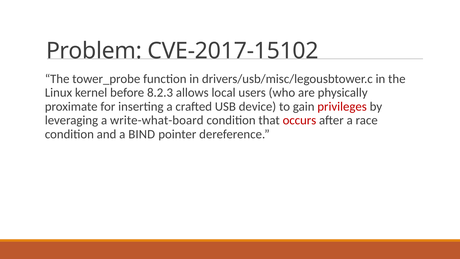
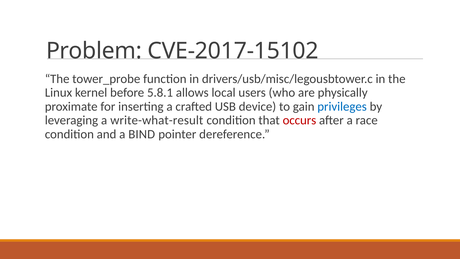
8.2.3: 8.2.3 -> 5.8.1 (160, 93)
privileges colour: red -> blue (342, 106)
write-what-board: write-what-board -> write-what-result (157, 120)
